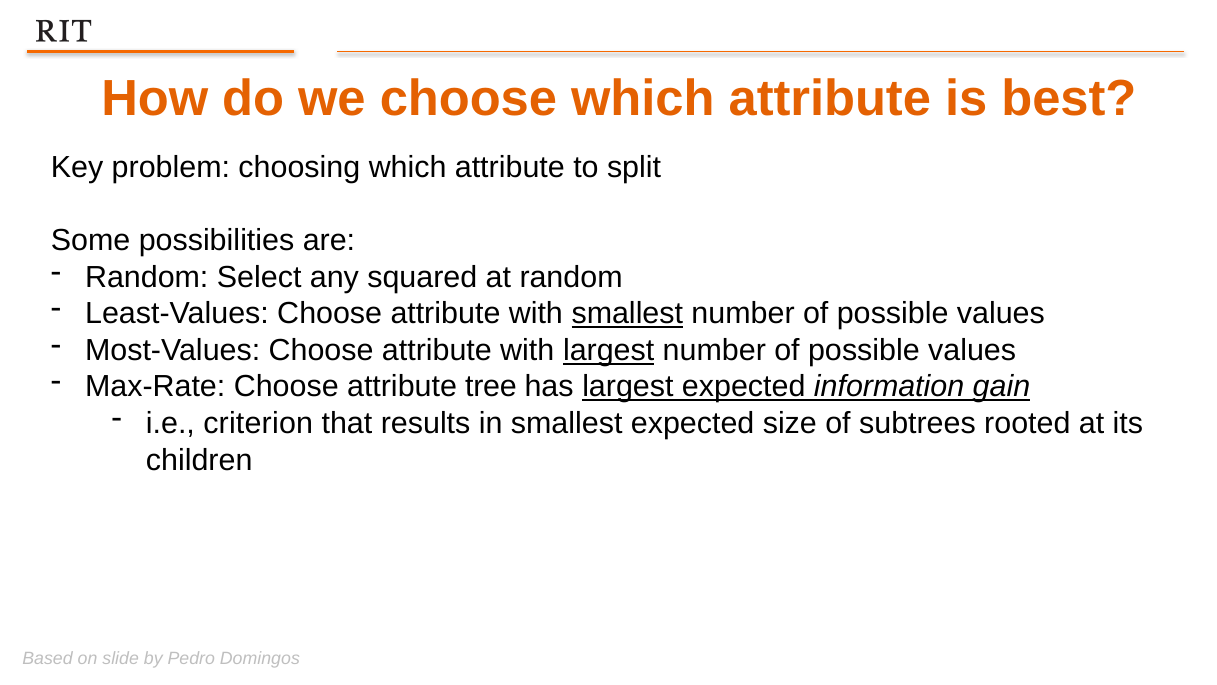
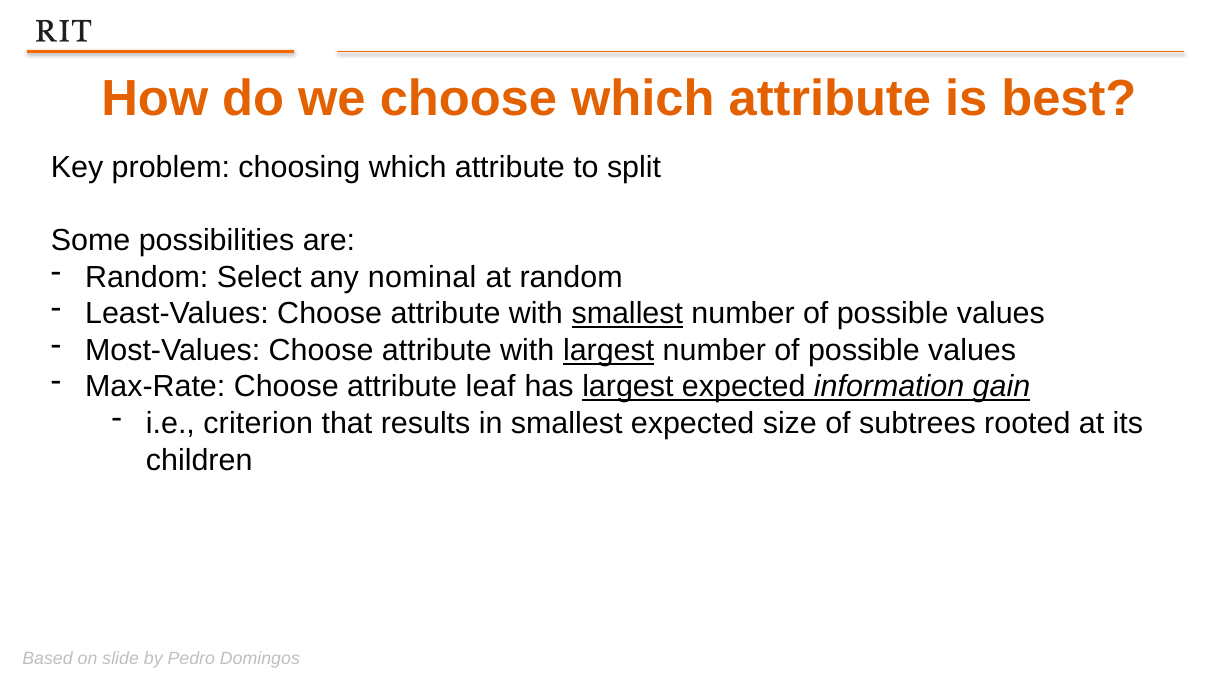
squared: squared -> nominal (422, 277)
tree: tree -> leaf (491, 387)
